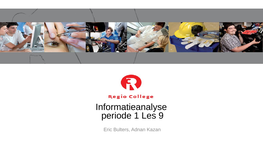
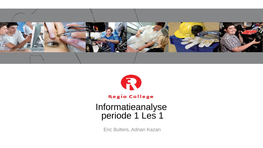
Les 9: 9 -> 1 (161, 116)
